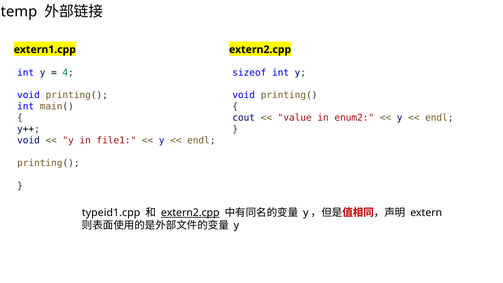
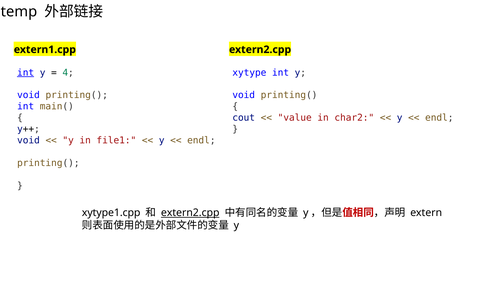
int underline: none -> present (26, 73)
sizeof: sizeof -> xytype (249, 73)
enum2: enum2 -> char2 (354, 118)
typeid1.cpp: typeid1.cpp -> xytype1.cpp (111, 213)
